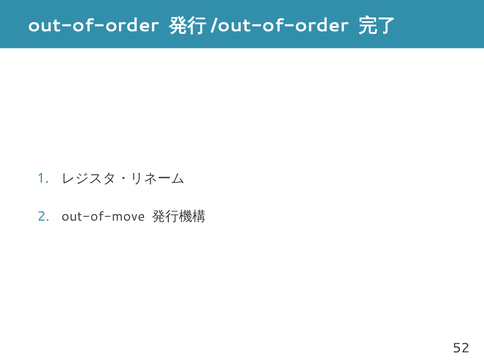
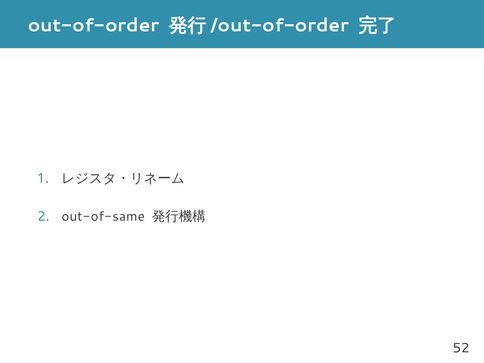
out-of-move: out-of-move -> out-of-same (103, 216)
